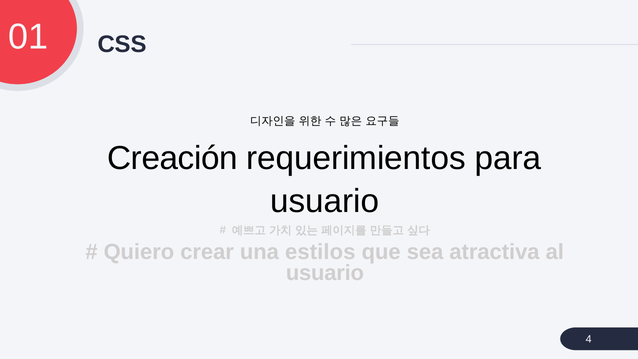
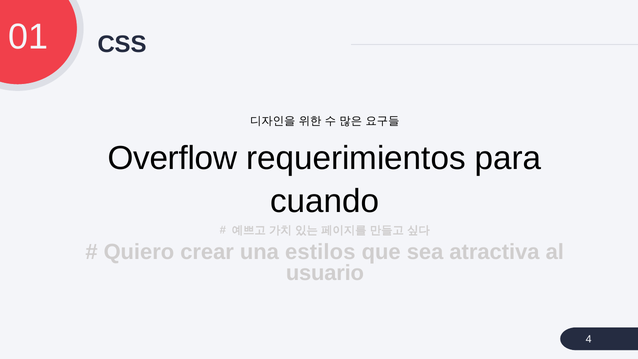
Creación: Creación -> Overflow (172, 158)
usuario: usuario -> cuando (325, 201)
